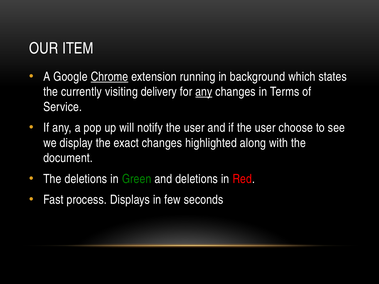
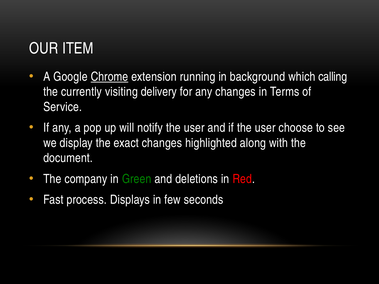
states: states -> calling (333, 77)
any underline: present -> none (204, 92)
The deletions: deletions -> company (86, 179)
